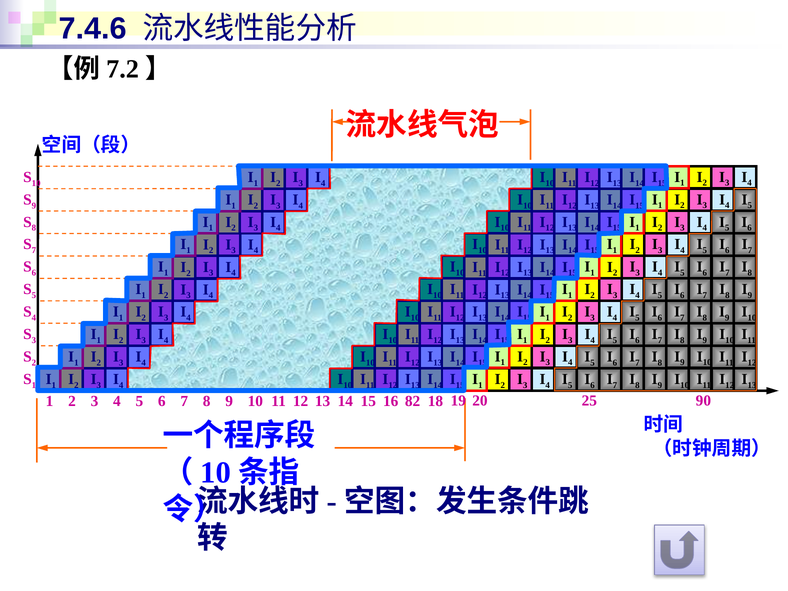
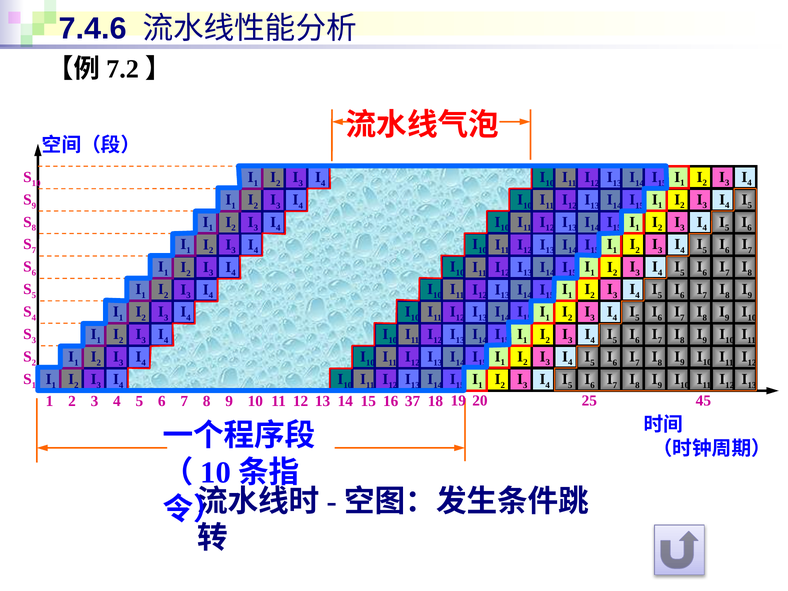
90: 90 -> 45 (703, 401)
82: 82 -> 37 (413, 401)
